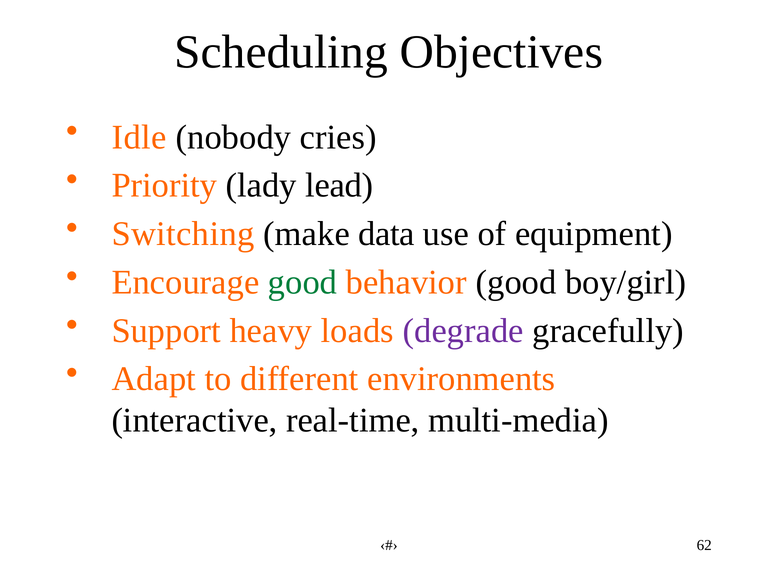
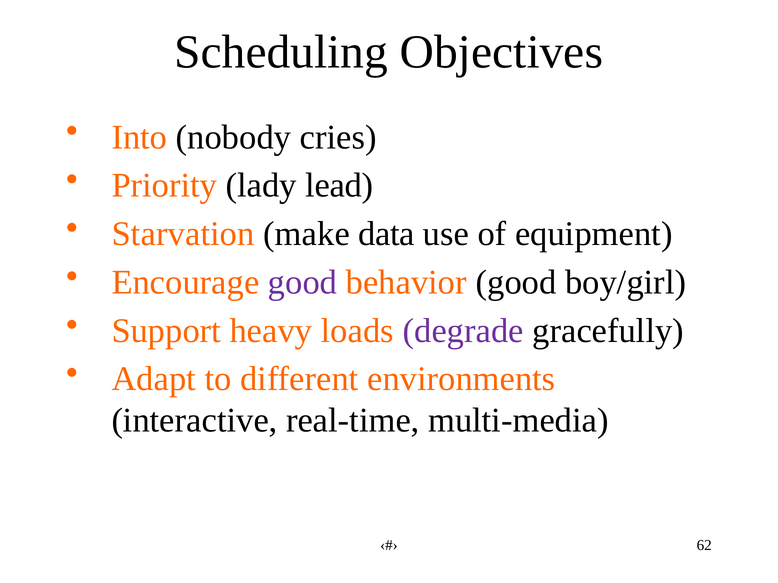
Idle: Idle -> Into (139, 137)
Switching: Switching -> Starvation (183, 234)
good colour: green -> purple (303, 283)
